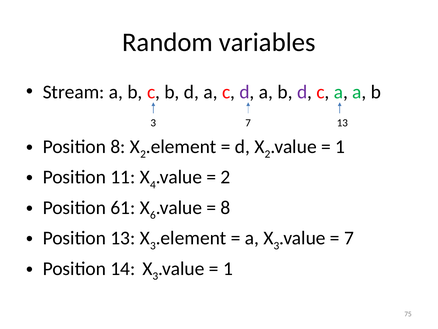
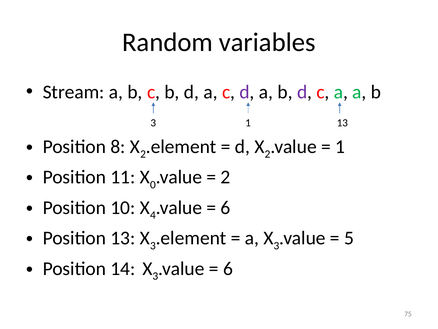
3 7: 7 -> 1 (248, 123)
4: 4 -> 0 (153, 184)
61: 61 -> 10 (123, 207)
6: 6 -> 4 (153, 215)
8: 8 -> 6 (226, 207)
7: 7 -> 5 (349, 238)
1: 1 -> 6 (228, 268)
